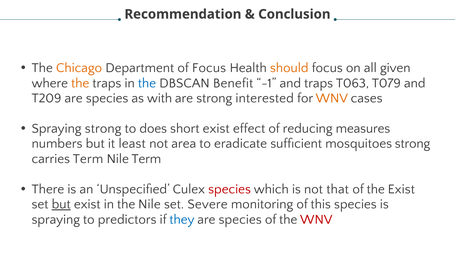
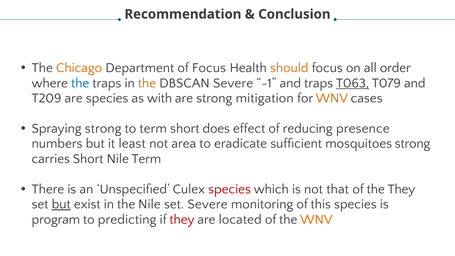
given: given -> order (395, 68)
the colour: orange -> blue (80, 83)
the colour: blue -> orange (147, 83)
DBSCAN Benefit: Benefit -> Severe (233, 83)
T063 underline: none -> present (353, 83)
interested: interested -> mitigation (265, 98)
to does: does -> term (153, 128)
short exist: exist -> does (216, 128)
measures: measures -> presence (363, 128)
carries Term: Term -> Short (88, 159)
the Exist: Exist -> They (401, 189)
spraying: spraying -> program (56, 219)
predictors: predictors -> predicting (127, 219)
they colour: blue -> red (182, 219)
species: species -> located (240, 219)
WNV colour: red -> orange (316, 219)
